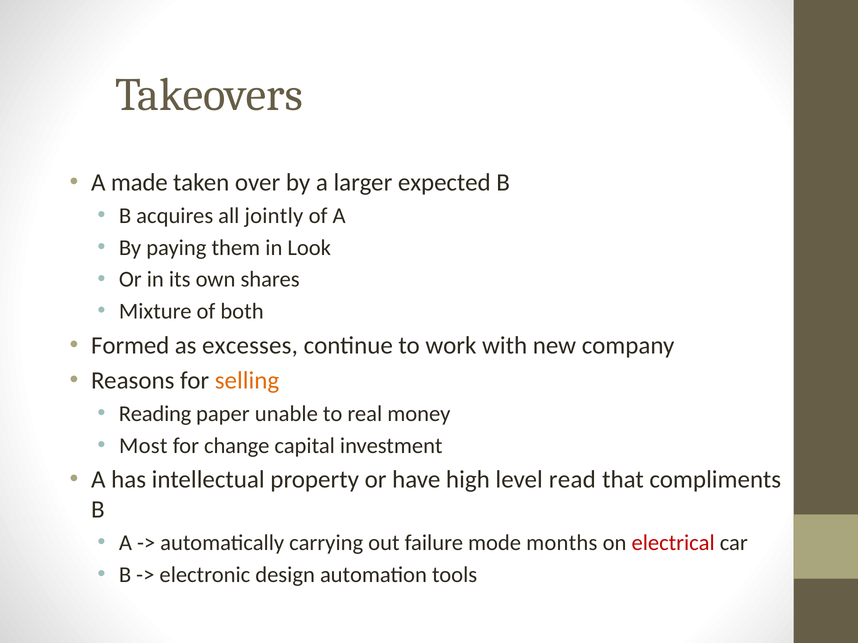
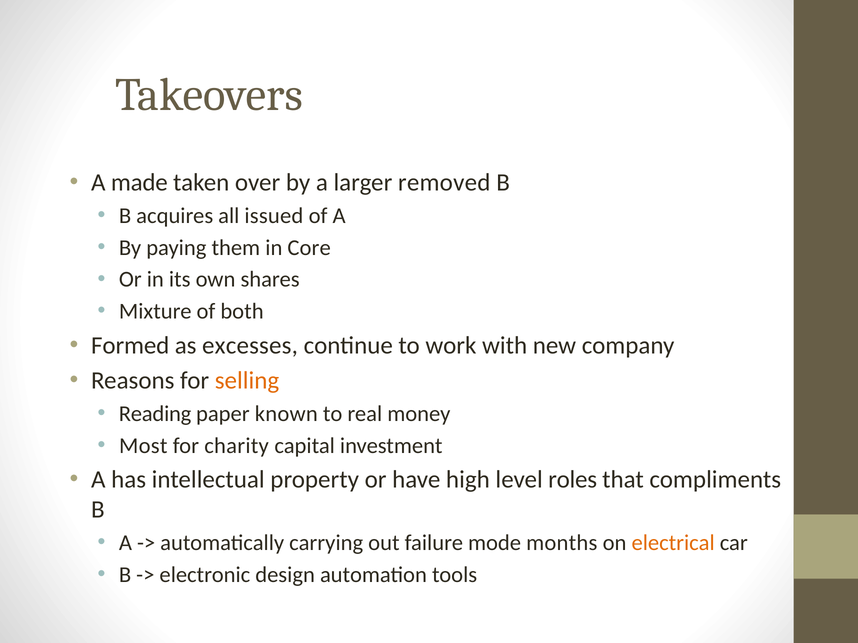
expected: expected -> removed (444, 183)
jointly: jointly -> issued (274, 216)
Look: Look -> Core (309, 248)
unable: unable -> known (286, 414)
change: change -> charity (237, 446)
read: read -> roles (573, 480)
electrical colour: red -> orange (673, 543)
